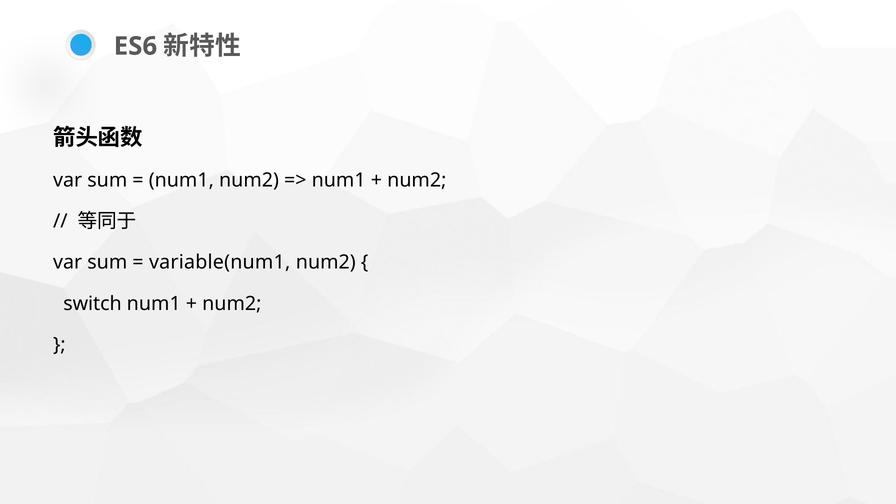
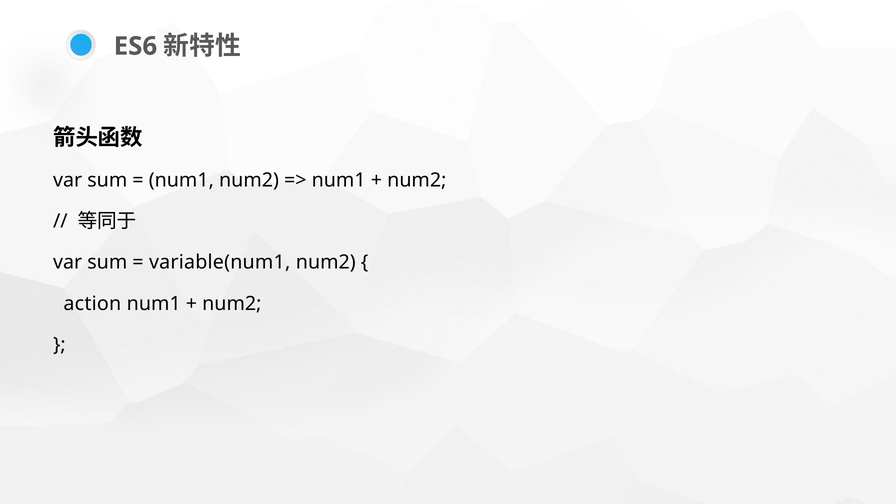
switch: switch -> action (92, 304)
